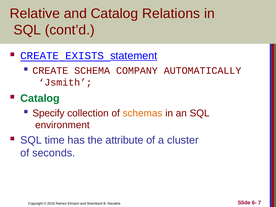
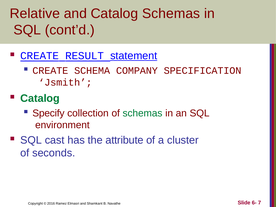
Catalog Relations: Relations -> Schemas (171, 13)
EXISTS: EXISTS -> RESULT (85, 56)
AUTOMATICALLY: AUTOMATICALLY -> SPECIFICATION (203, 71)
schemas colour: orange -> green (142, 113)
time: time -> cast (55, 140)
